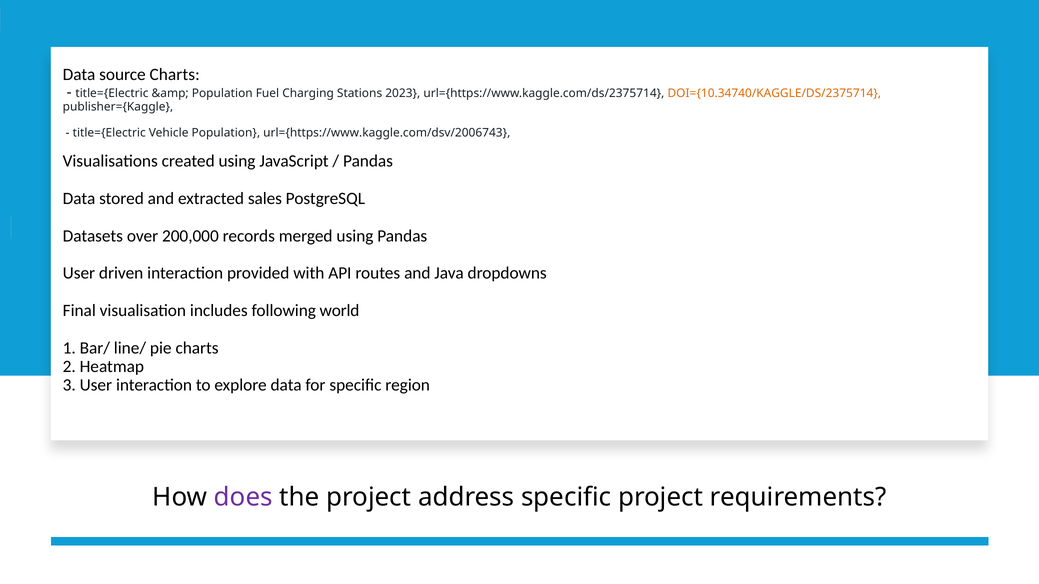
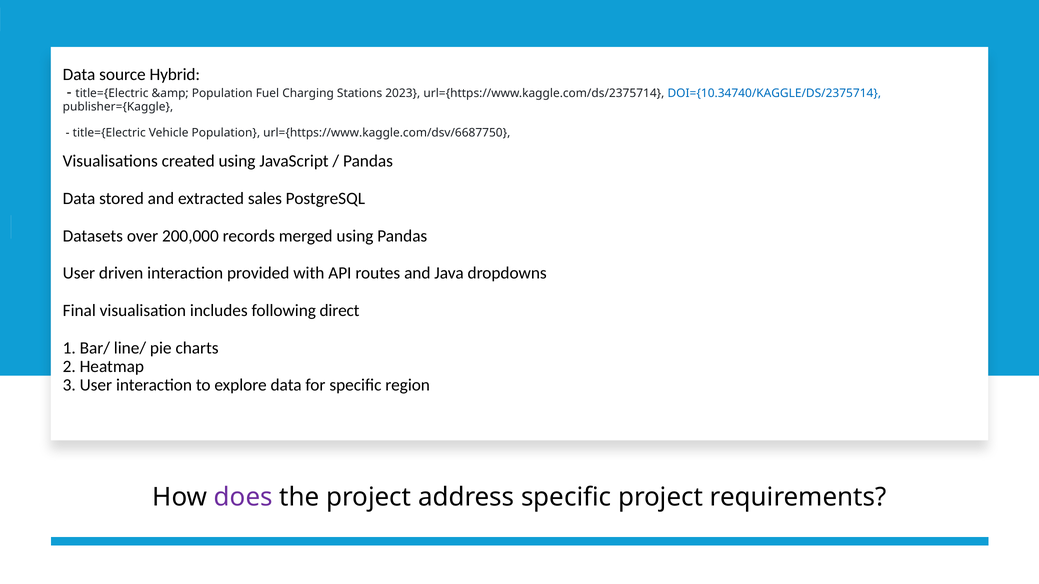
source Charts: Charts -> Hybrid (175, 75)
DOI={10.34740/KAGGLE/DS/2375714 colour: orange -> blue (774, 93)
url={https://www.kaggle.com/dsv/2006743: url={https://www.kaggle.com/dsv/2006743 -> url={https://www.kaggle.com/dsv/6687750 (387, 133)
world: world -> direct (340, 311)
